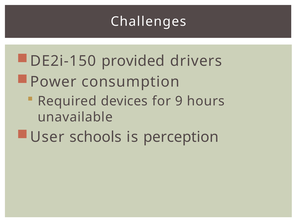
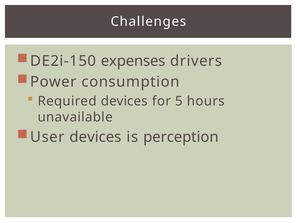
provided: provided -> expenses (133, 61)
9: 9 -> 5 (179, 101)
User schools: schools -> devices (96, 137)
